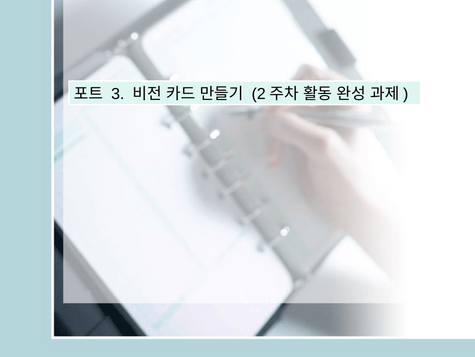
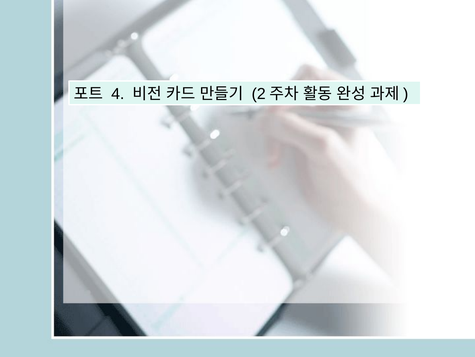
3: 3 -> 4 (118, 94)
